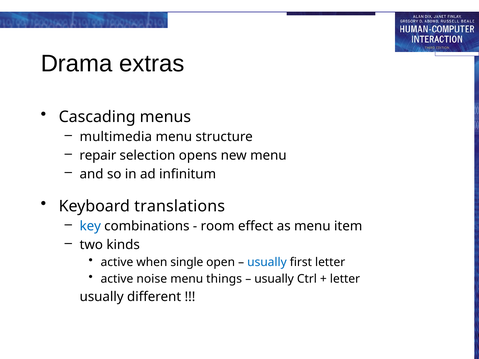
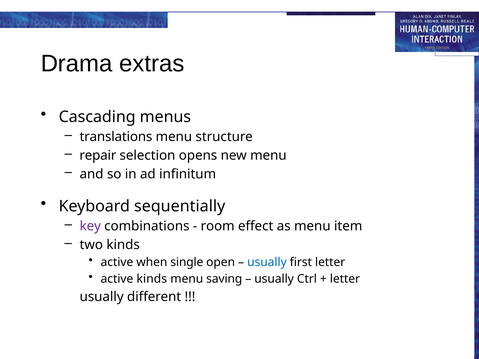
multimedia: multimedia -> translations (116, 137)
translations: translations -> sequentially (180, 206)
key colour: blue -> purple (90, 226)
active noise: noise -> kinds (152, 279)
things: things -> saving (224, 279)
